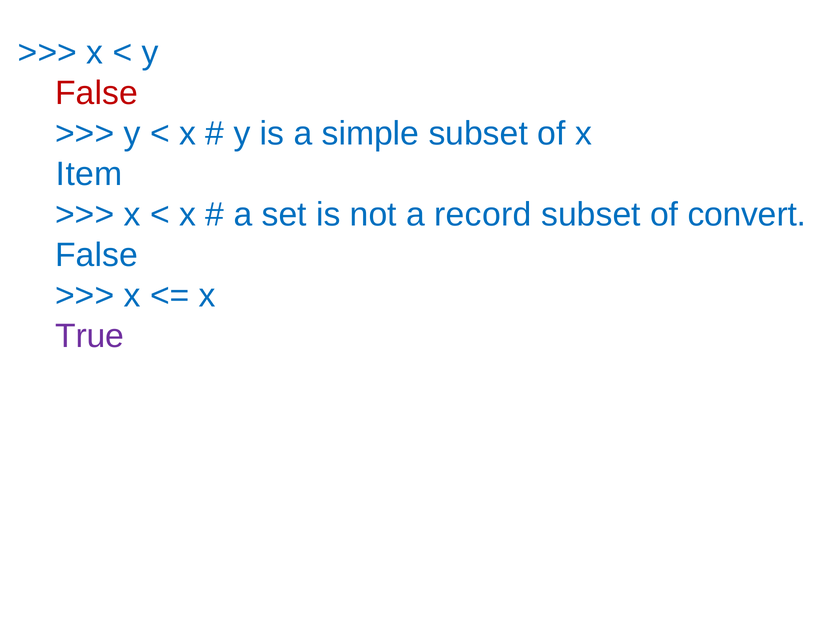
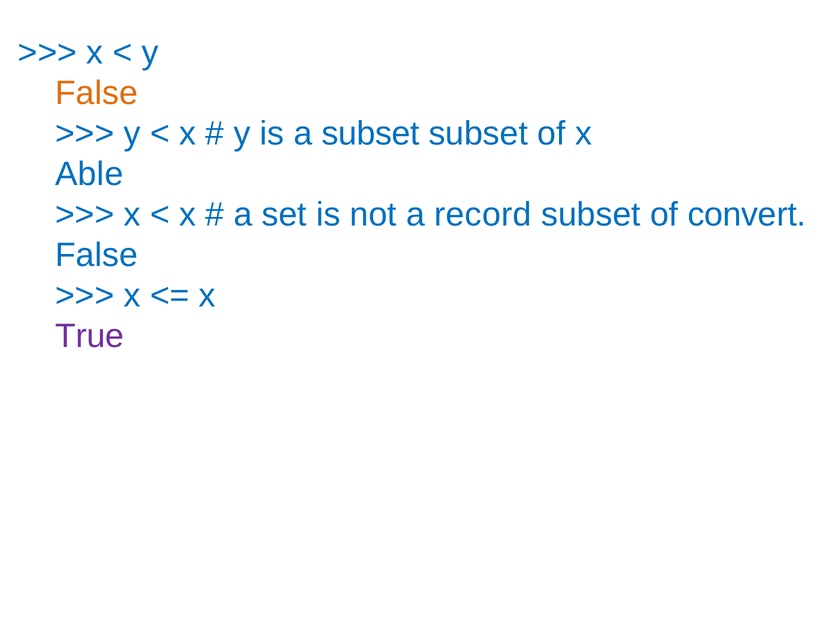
False colour: red -> orange (97, 93)
a simple: simple -> subset (371, 134)
Item: Item -> Able (89, 174)
